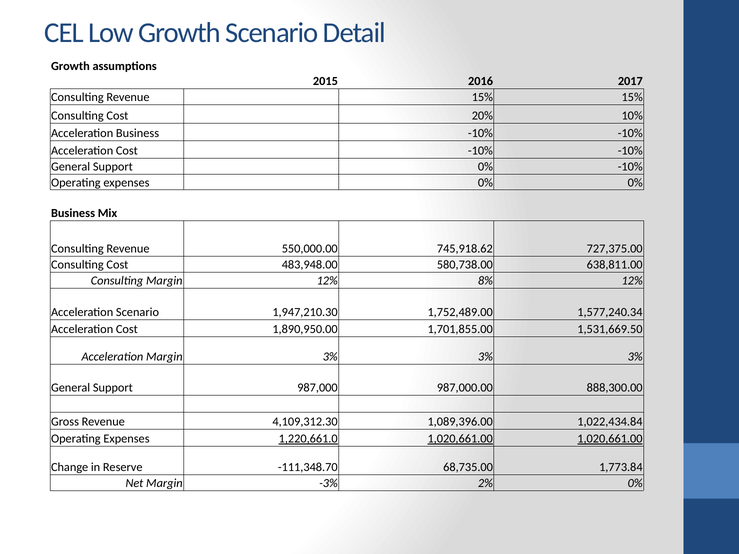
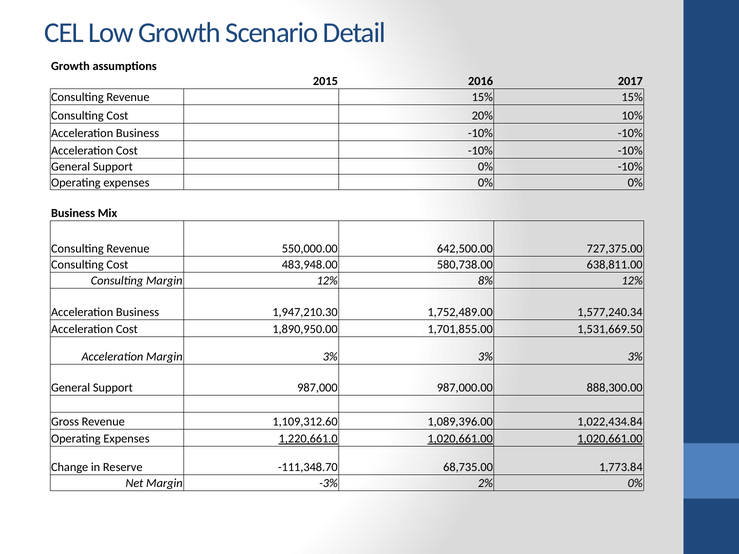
745,918.62: 745,918.62 -> 642,500.00 (465, 249)
Scenario: Scenario -> Business (138, 312)
4,109,312.30: 4,109,312.30 -> 1,109,312.60 (305, 422)
